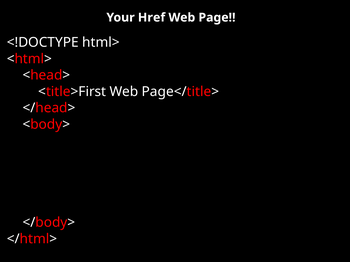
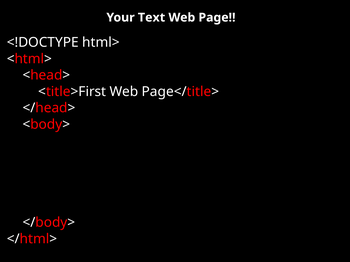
Href: Href -> Text (152, 18)
